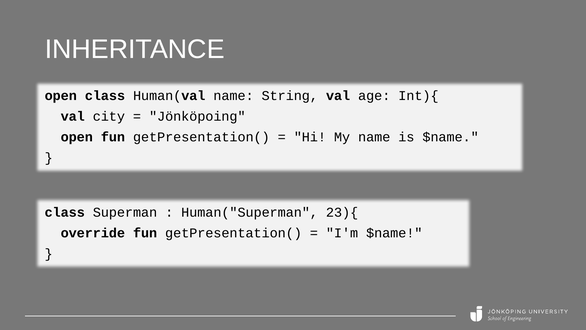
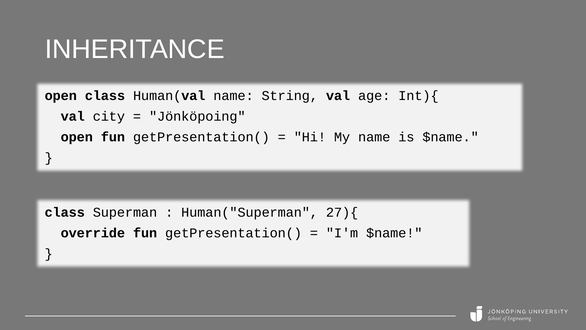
23){: 23){ -> 27){ (342, 212)
